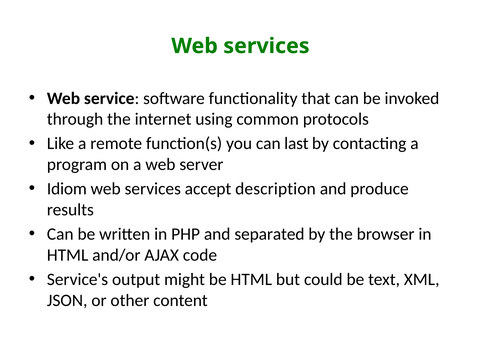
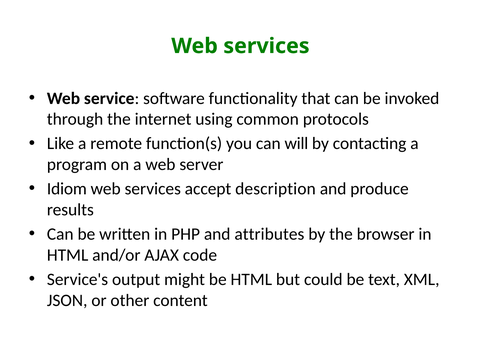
last: last -> will (296, 143)
separated: separated -> attributes (269, 234)
